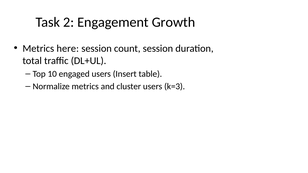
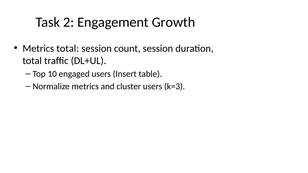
Metrics here: here -> total (68, 48)
